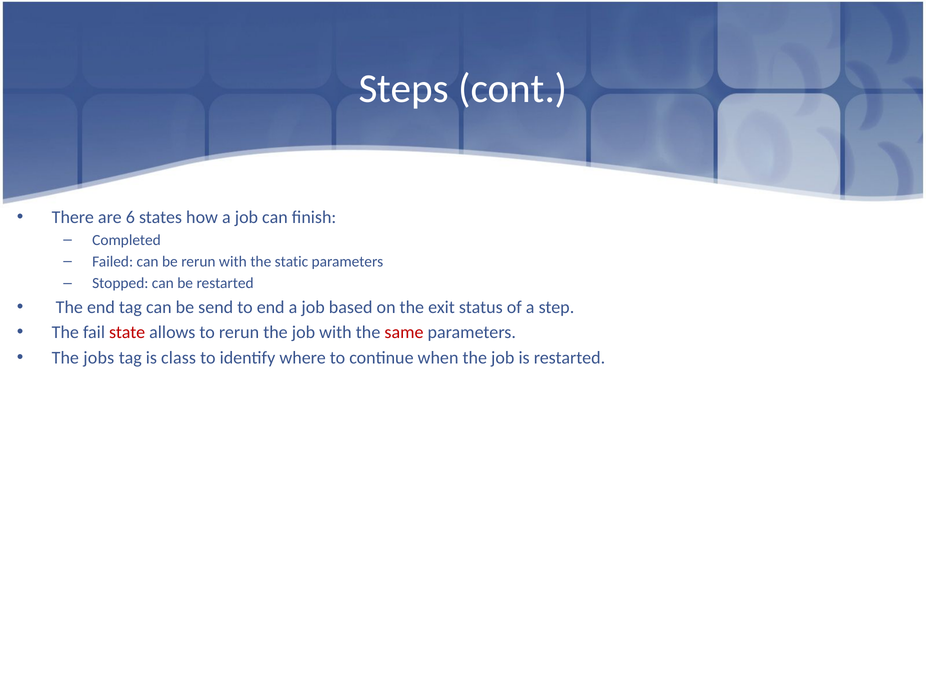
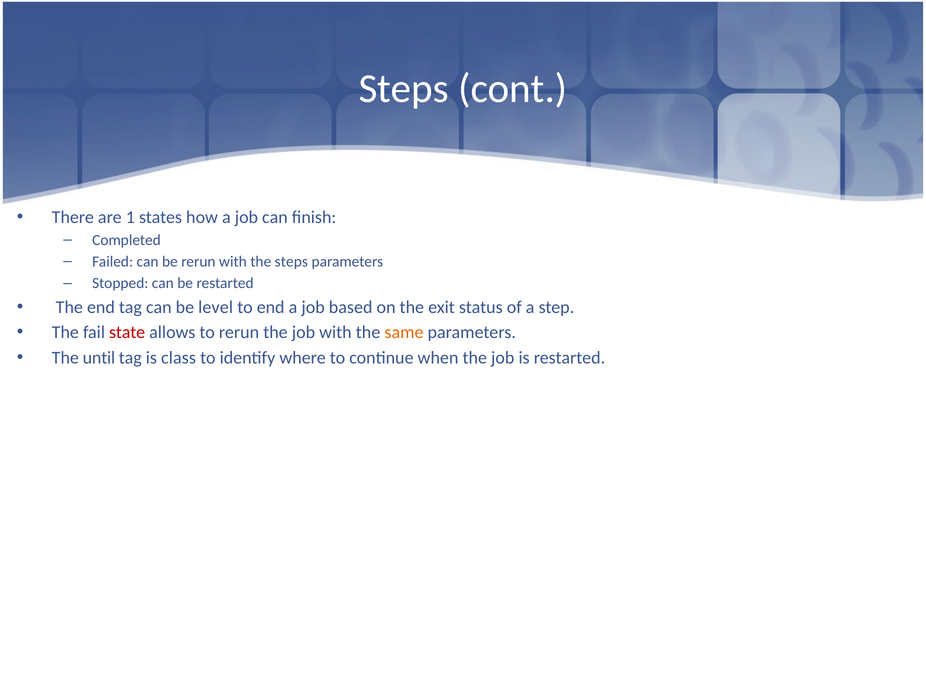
6: 6 -> 1 (130, 217)
the static: static -> steps (291, 262)
send: send -> level (216, 307)
same colour: red -> orange (404, 333)
jobs: jobs -> until (99, 358)
